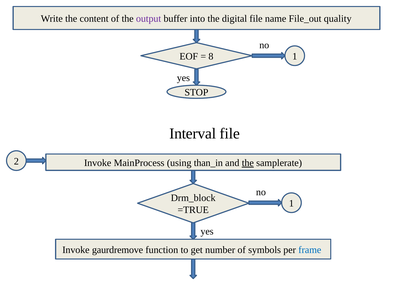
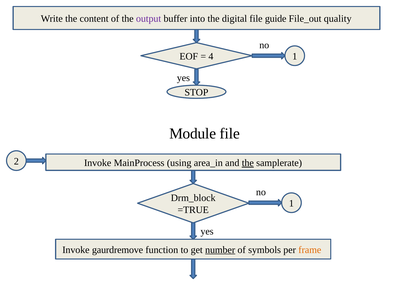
name: name -> guide (276, 19)
8: 8 -> 4 (211, 56)
Interval: Interval -> Module (193, 133)
than_in: than_in -> area_in (208, 163)
number underline: none -> present (220, 250)
frame colour: blue -> orange (310, 250)
